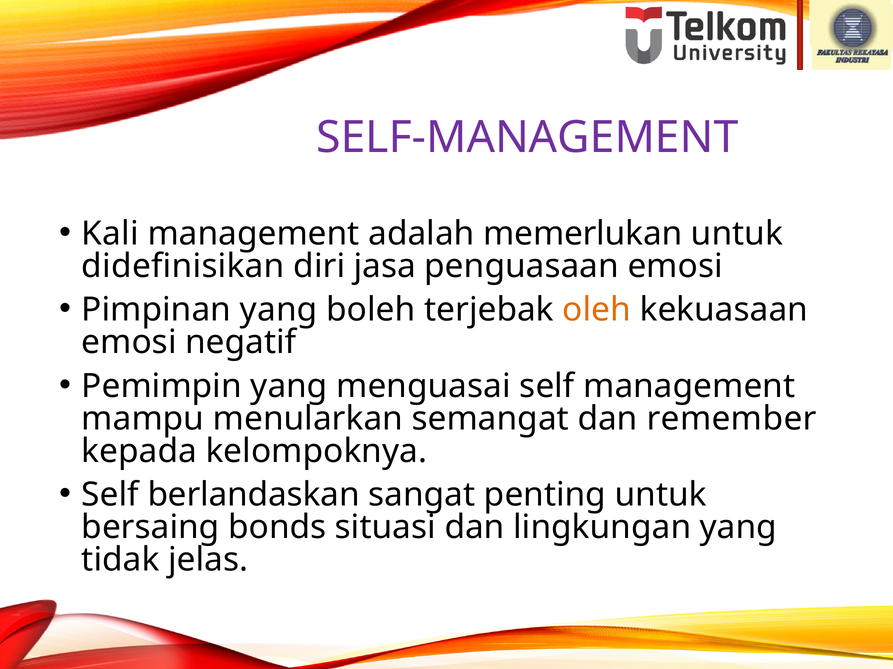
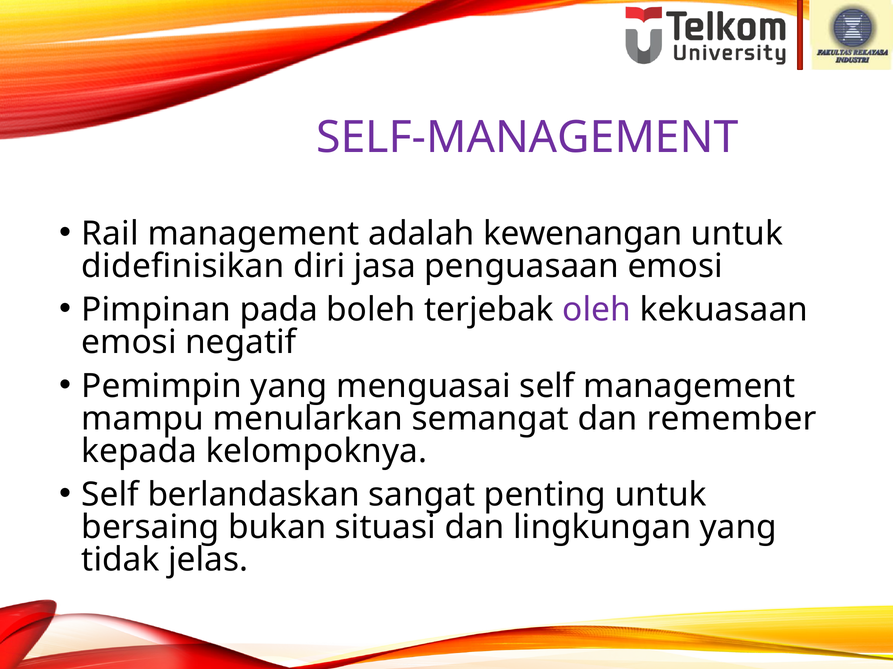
Kali: Kali -> Rail (110, 234)
memerlukan: memerlukan -> kewenangan (583, 234)
Pimpinan yang: yang -> pada (279, 310)
oleh colour: orange -> purple (597, 310)
bonds: bonds -> bukan (277, 528)
